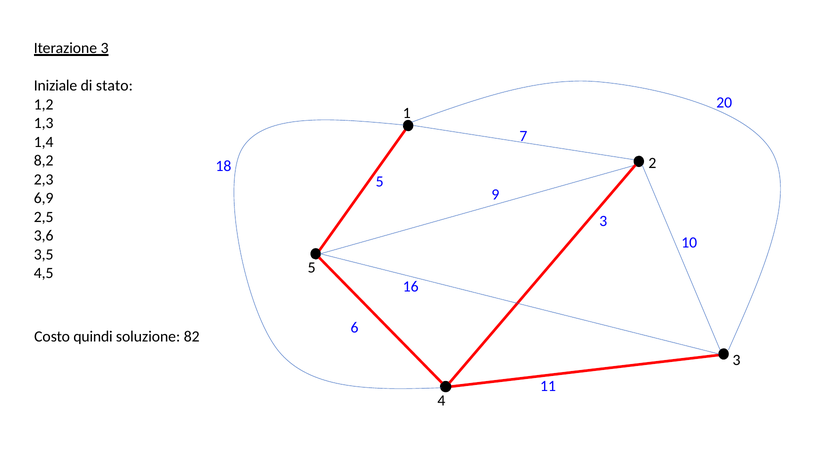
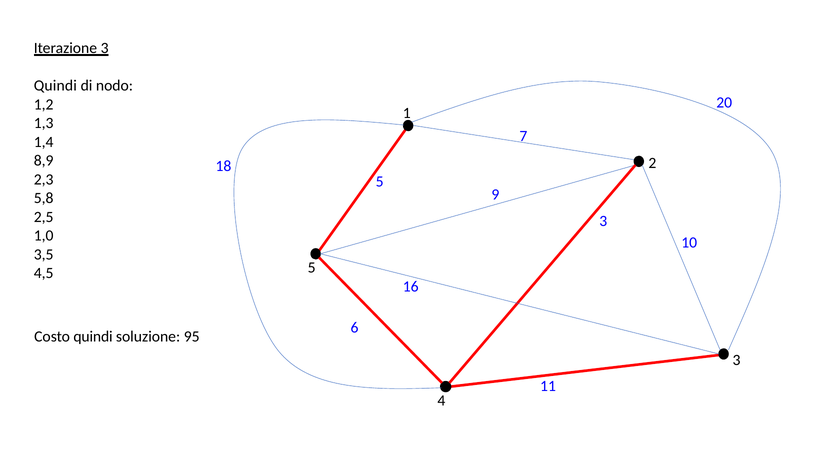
Iniziale: Iniziale -> Quindi (55, 86)
stato: stato -> nodo (114, 86)
8,2: 8,2 -> 8,9 (44, 161)
6,9: 6,9 -> 5,8 (44, 198)
3,6: 3,6 -> 1,0 (44, 236)
82: 82 -> 95 (192, 337)
